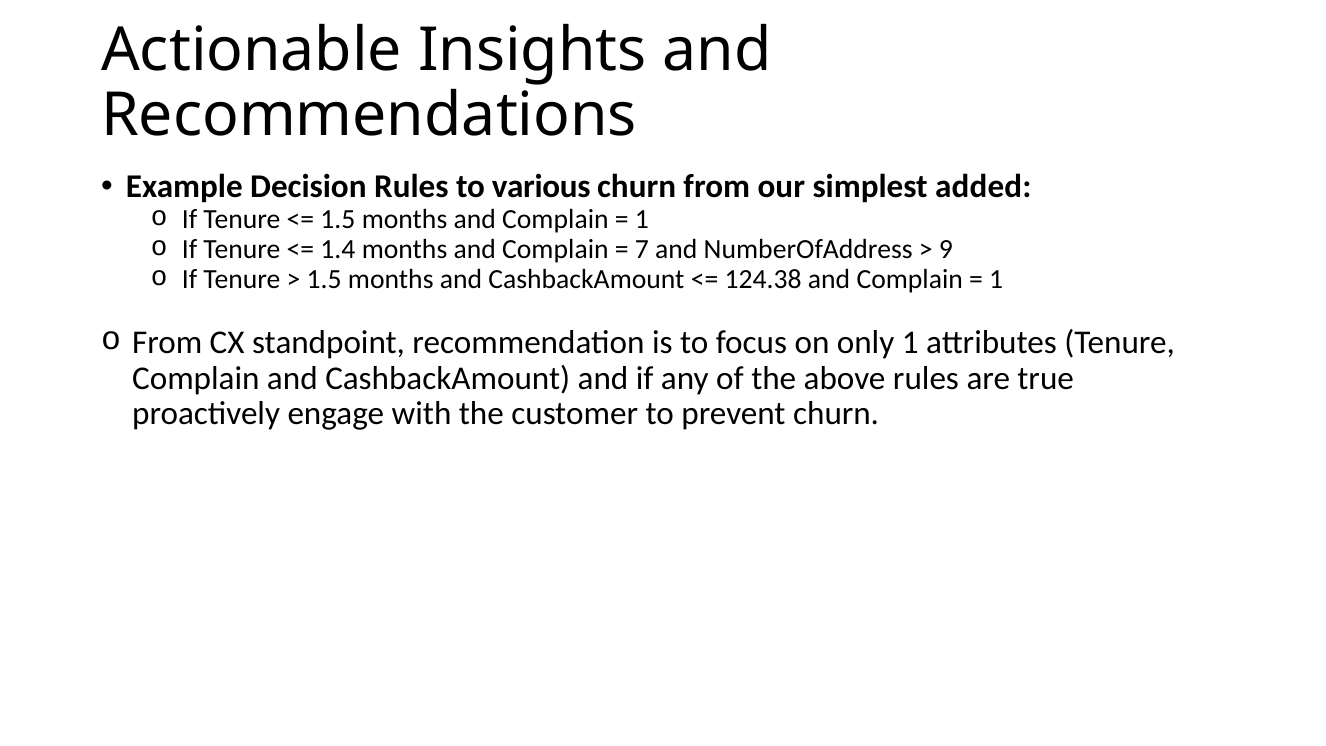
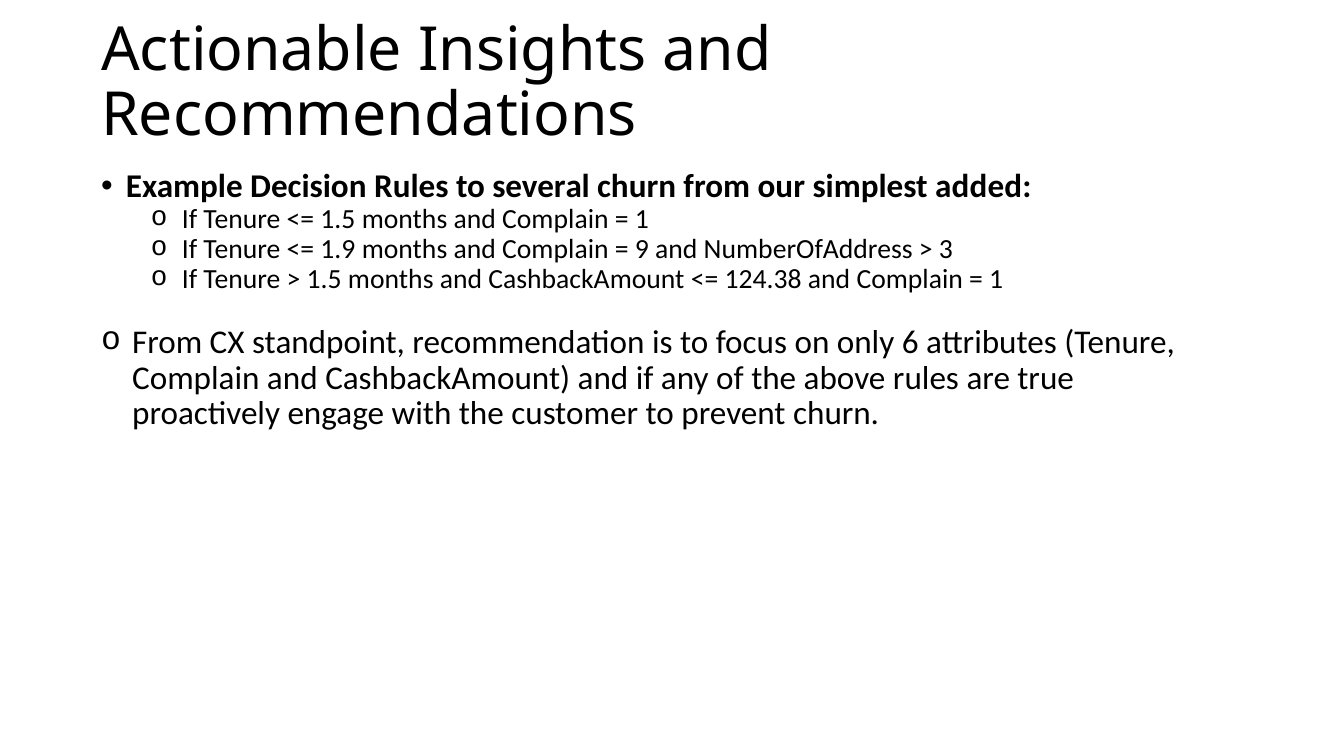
various: various -> several (541, 187)
1.4: 1.4 -> 1.9 (338, 250)
7: 7 -> 9 (642, 250)
9: 9 -> 3 (946, 250)
only 1: 1 -> 6 (910, 342)
